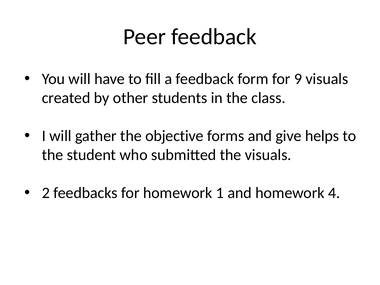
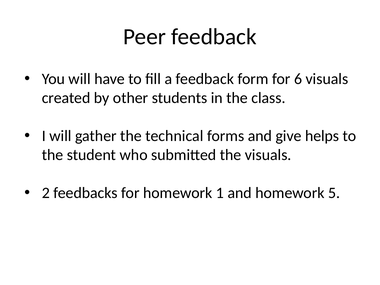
9: 9 -> 6 (298, 79)
objective: objective -> technical (174, 136)
4: 4 -> 5 (334, 193)
